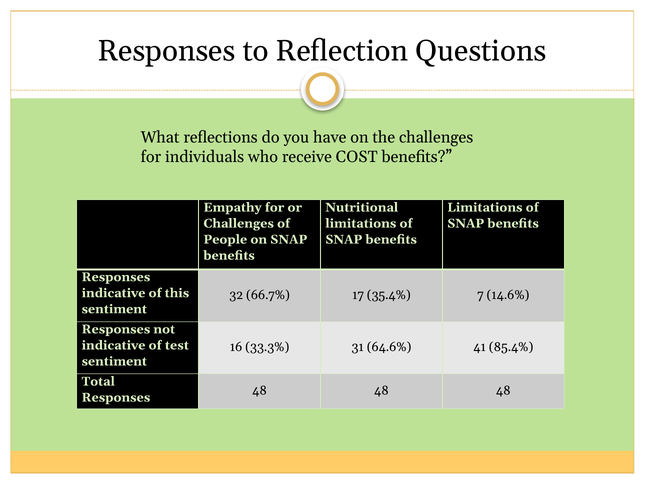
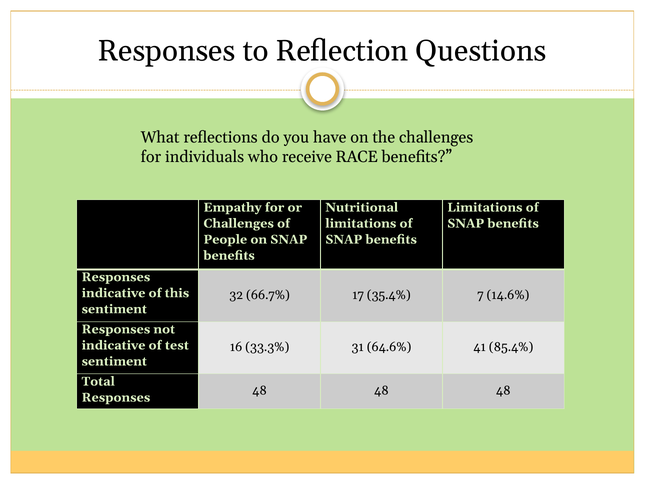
COST: COST -> RACE (357, 157)
